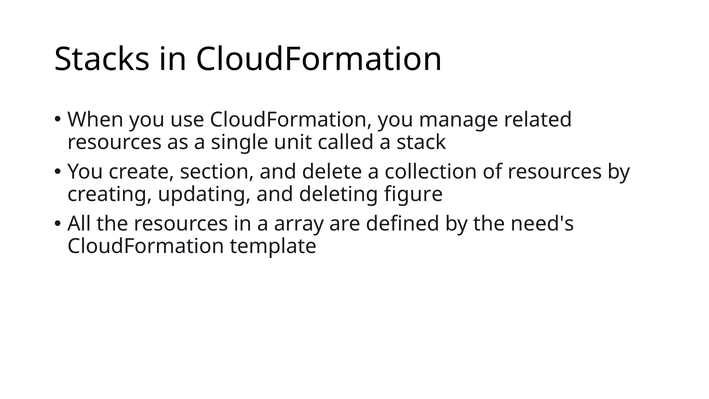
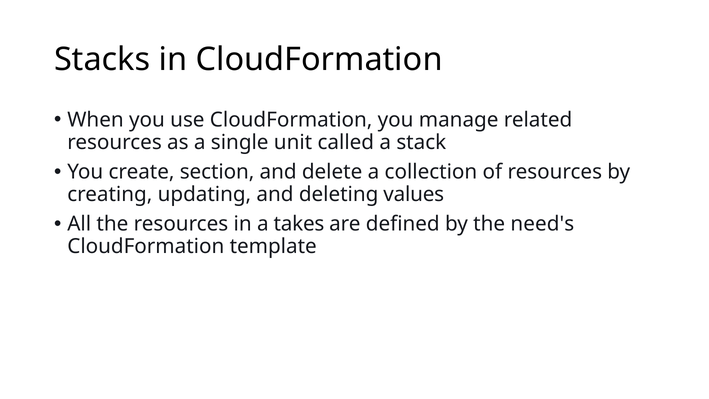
figure: figure -> values (414, 194)
array: array -> takes (299, 224)
